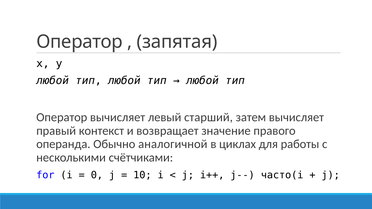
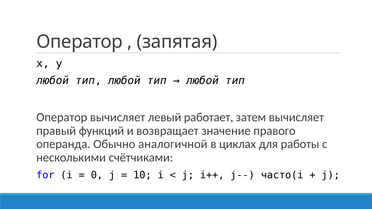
старший: старший -> работает (209, 117)
контекст: контекст -> функций (101, 131)
